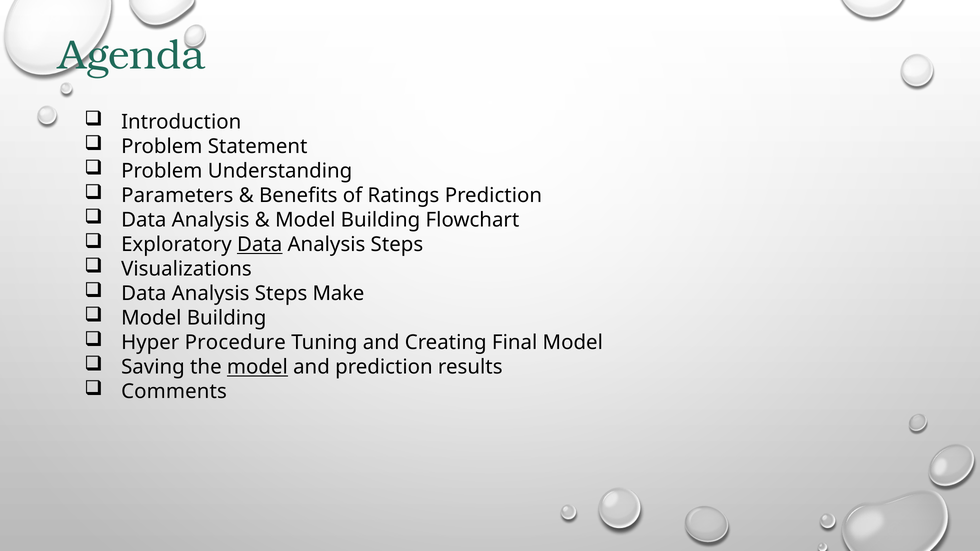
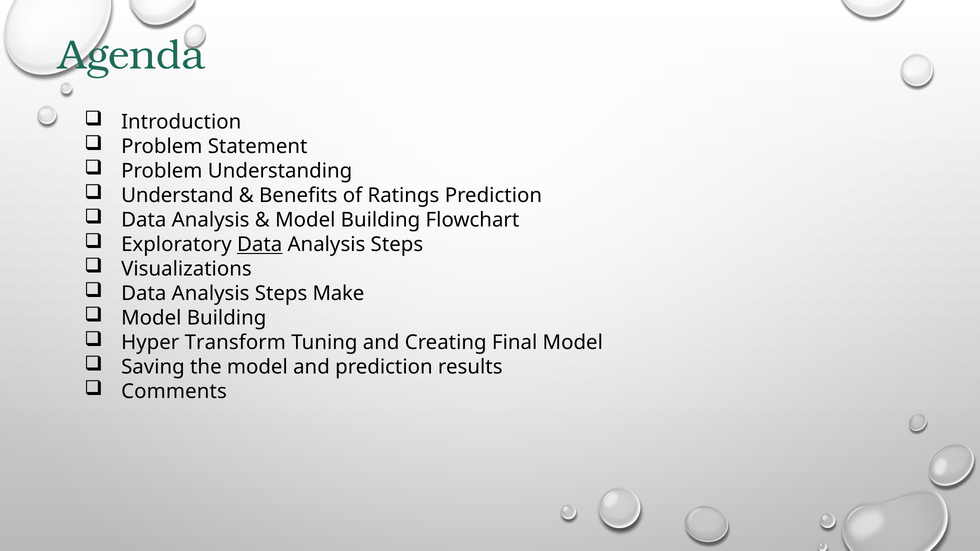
Parameters: Parameters -> Understand (177, 196)
Procedure: Procedure -> Transform (235, 343)
model underline: present -> none (257, 367)
